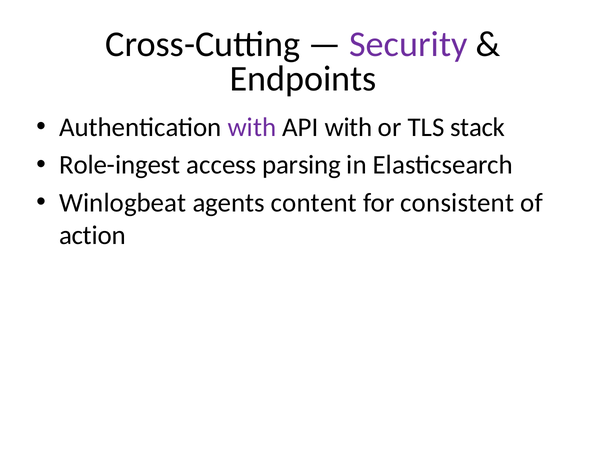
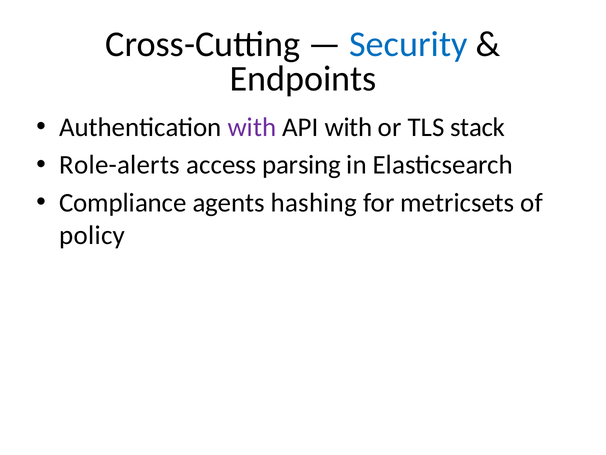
Security colour: purple -> blue (408, 44)
Role-ingest: Role-ingest -> Role-alerts (120, 165)
Winlogbeat: Winlogbeat -> Compliance (123, 203)
content: content -> hashing (314, 203)
consistent: consistent -> metricsets (457, 203)
action: action -> policy (92, 235)
